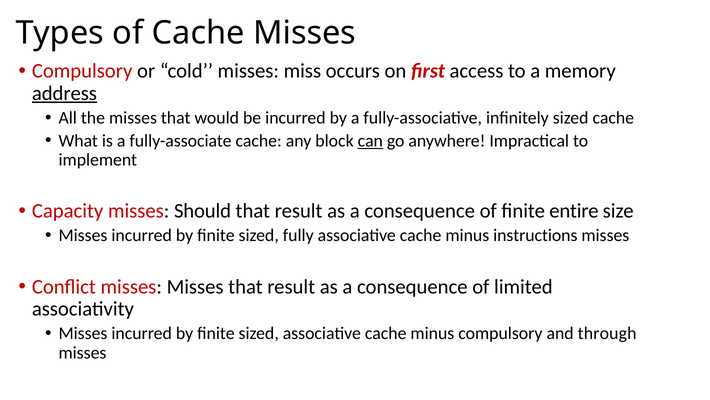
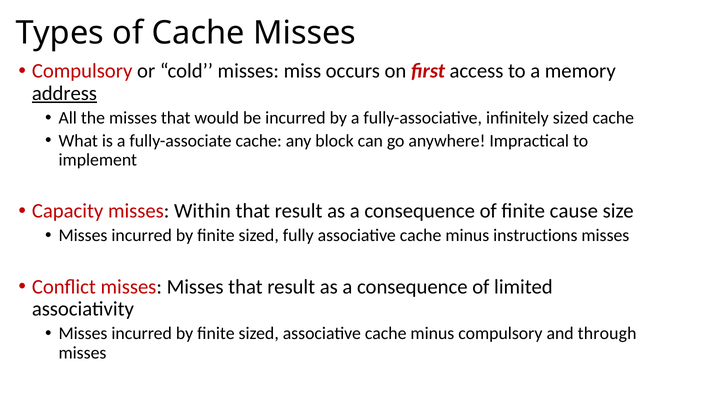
can underline: present -> none (370, 141)
Should: Should -> Within (202, 211)
entire: entire -> cause (574, 211)
